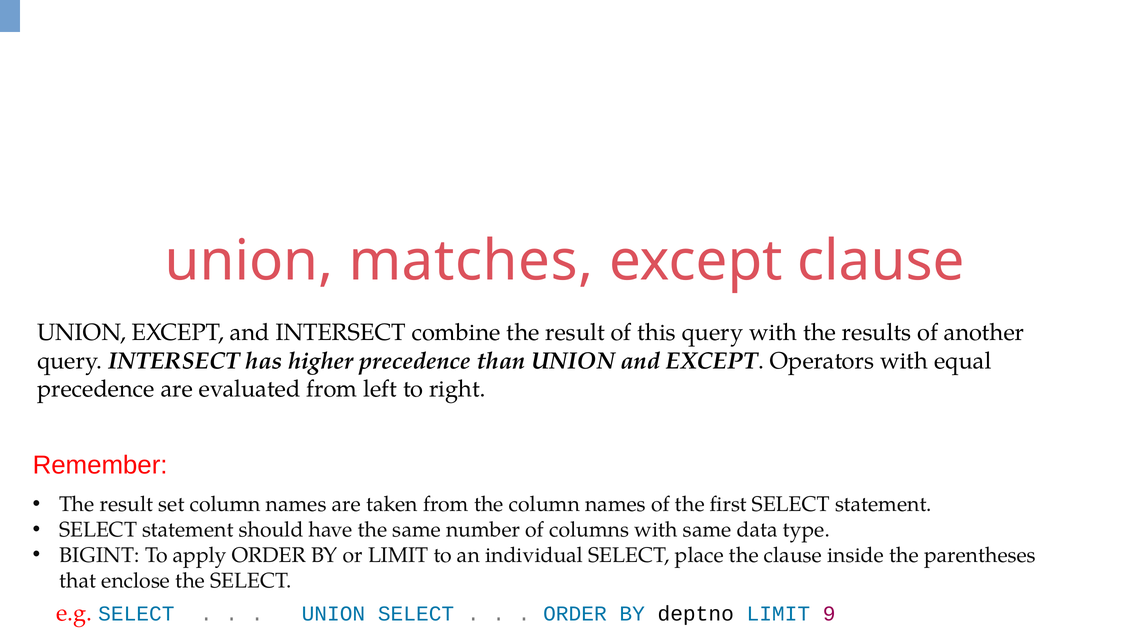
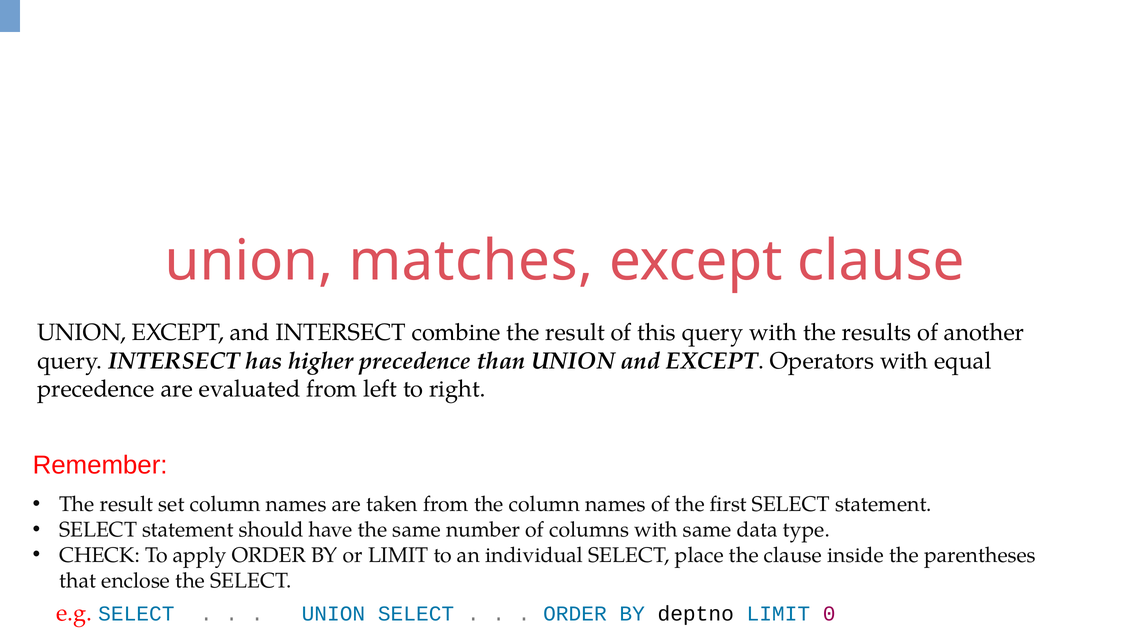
BIGINT: BIGINT -> CHECK (100, 555)
9: 9 -> 0 (829, 614)
